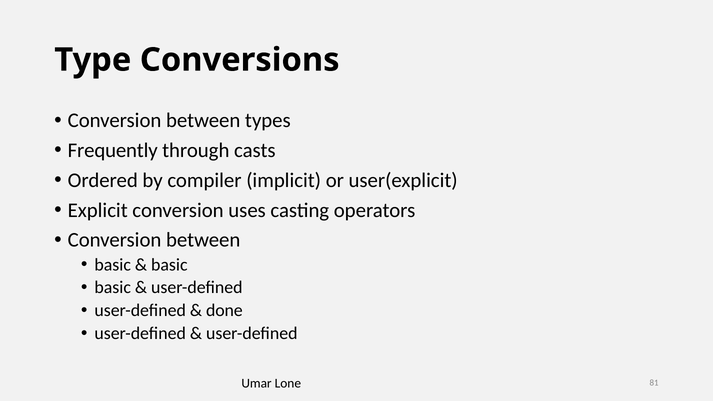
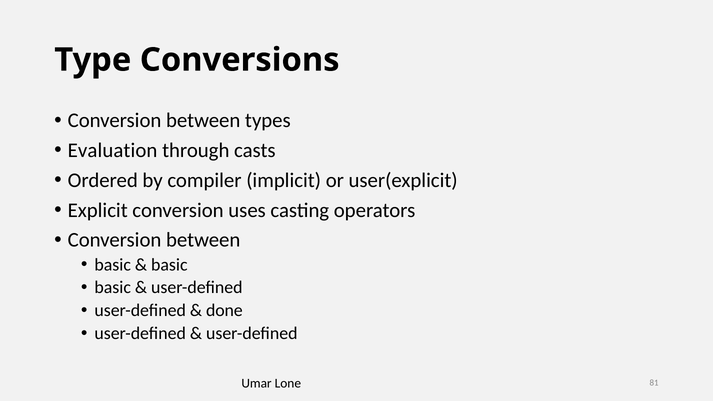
Frequently: Frequently -> Evaluation (113, 150)
